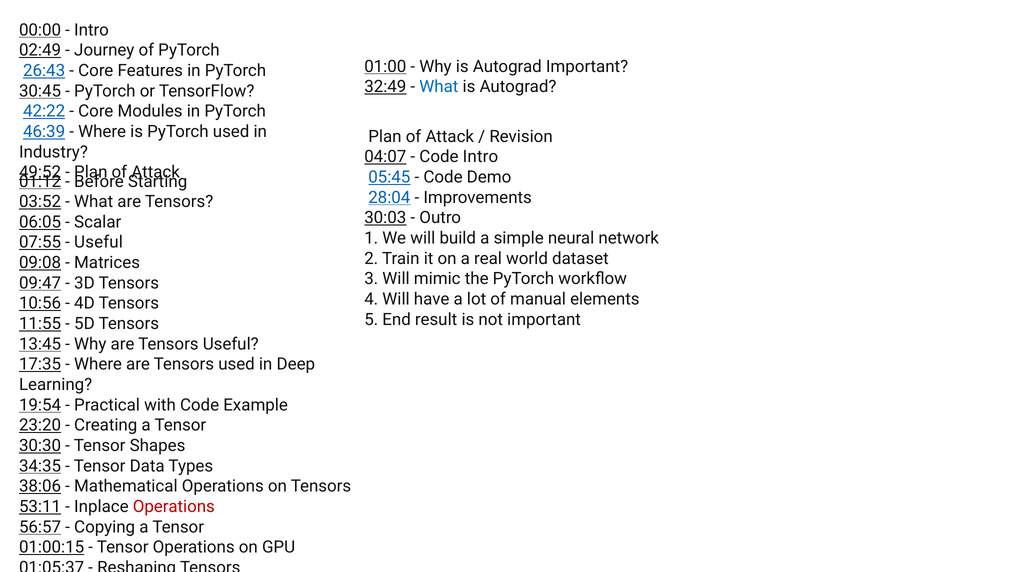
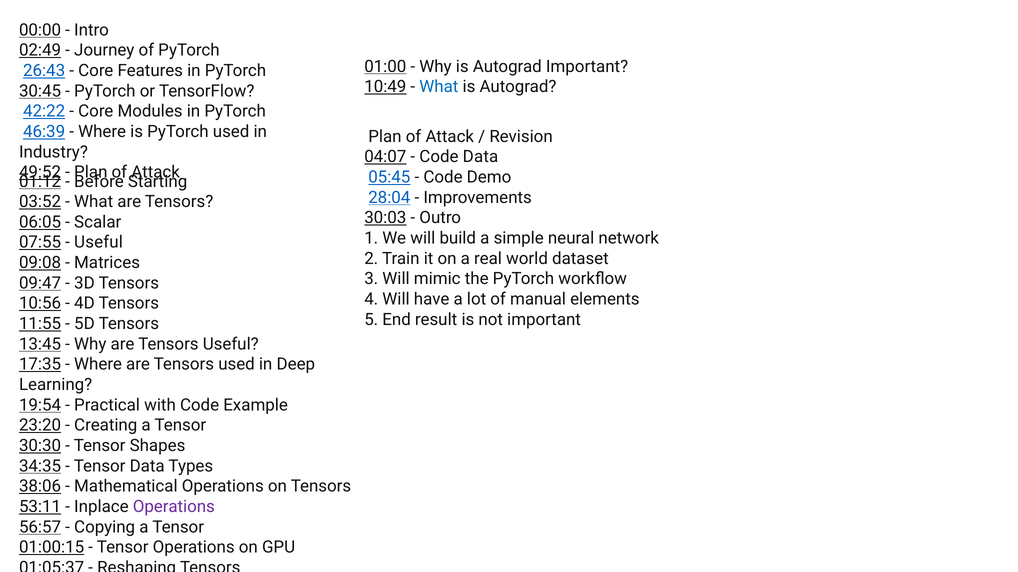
32:49: 32:49 -> 10:49 (385, 87)
Code Intro: Intro -> Data (481, 157)
Operations colour: red -> purple (174, 507)
